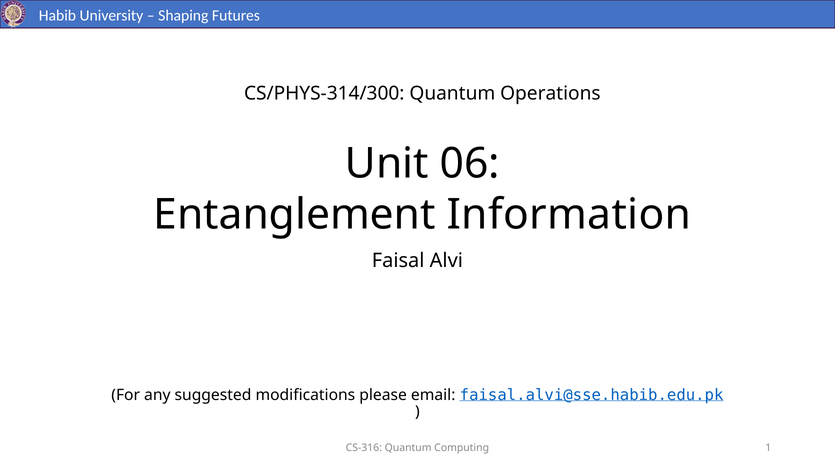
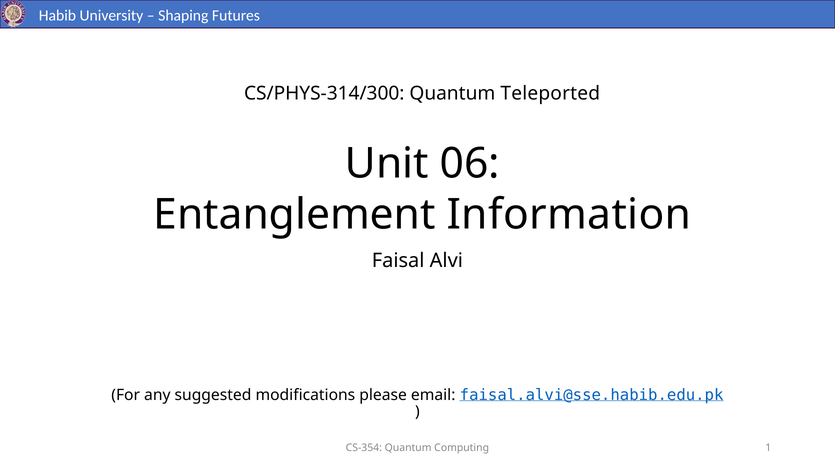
Operations: Operations -> Teleported (550, 93)
CS-316: CS-316 -> CS-354 (364, 448)
